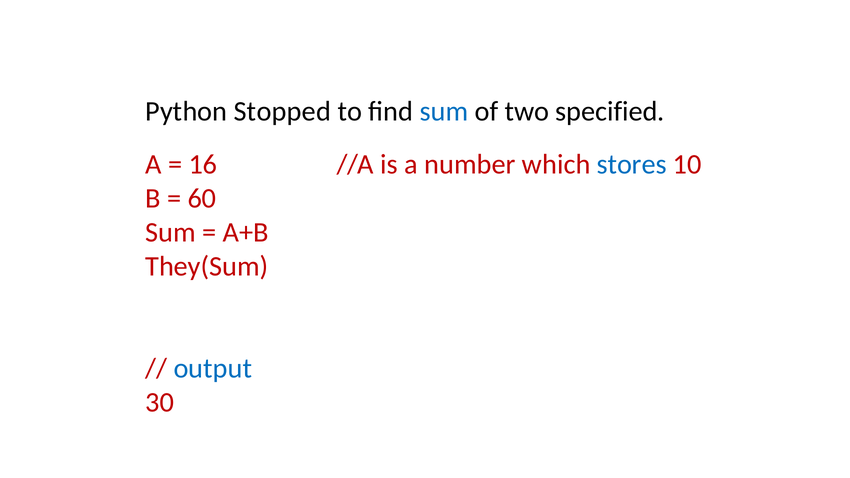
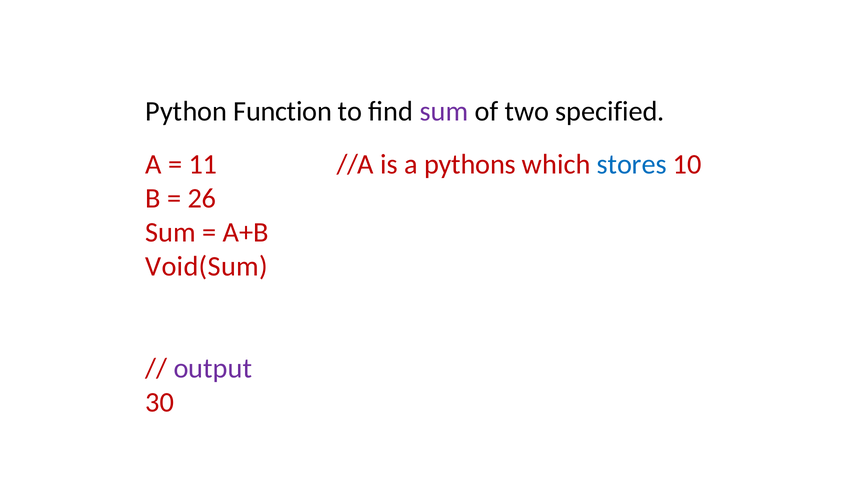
Stopped: Stopped -> Function (283, 112)
sum colour: blue -> purple (444, 112)
16: 16 -> 11 (203, 165)
number: number -> pythons (470, 165)
60: 60 -> 26 (202, 199)
They(Sum: They(Sum -> Void(Sum (207, 267)
output colour: blue -> purple (213, 369)
